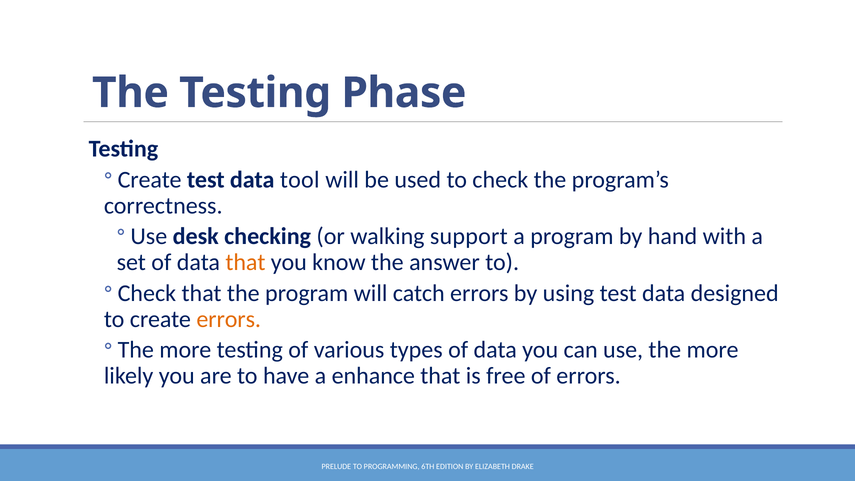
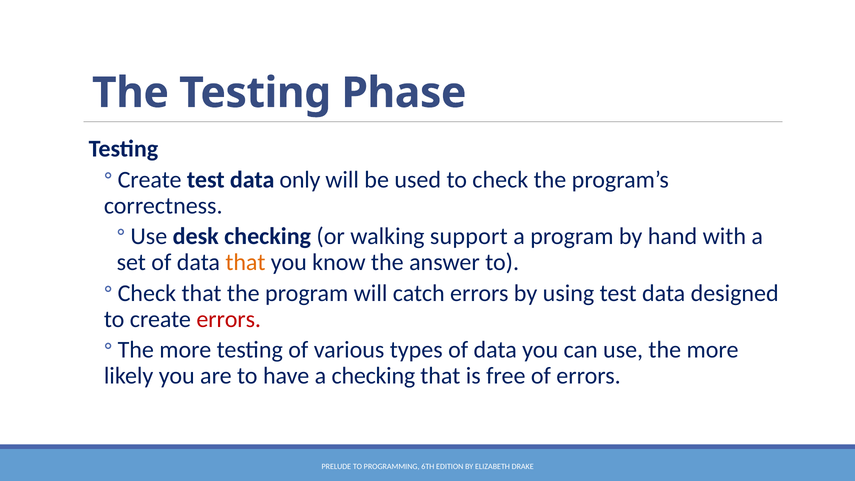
tool: tool -> only (300, 180)
errors colour: orange -> red (229, 319)
a enhance: enhance -> checking (373, 376)
